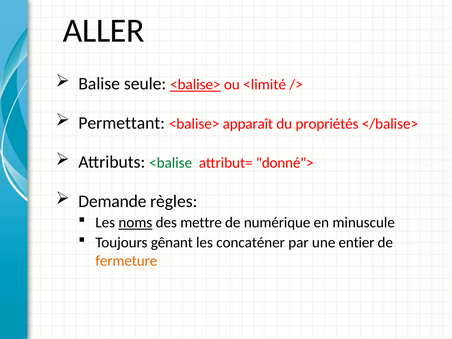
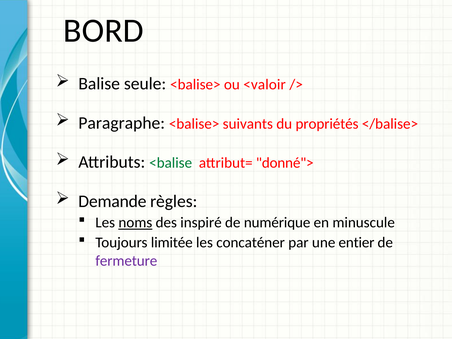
ALLER: ALLER -> BORD (103, 31)
<balise> underline: present -> none (195, 85)
<limité: <limité -> <valoir (265, 85)
Permettant: Permettant -> Paragraphe (122, 123)
apparaît: apparaît -> suivants (248, 124)
mettre: mettre -> inspiré (201, 223)
gênant: gênant -> limitée (172, 243)
fermeture colour: orange -> purple (126, 261)
